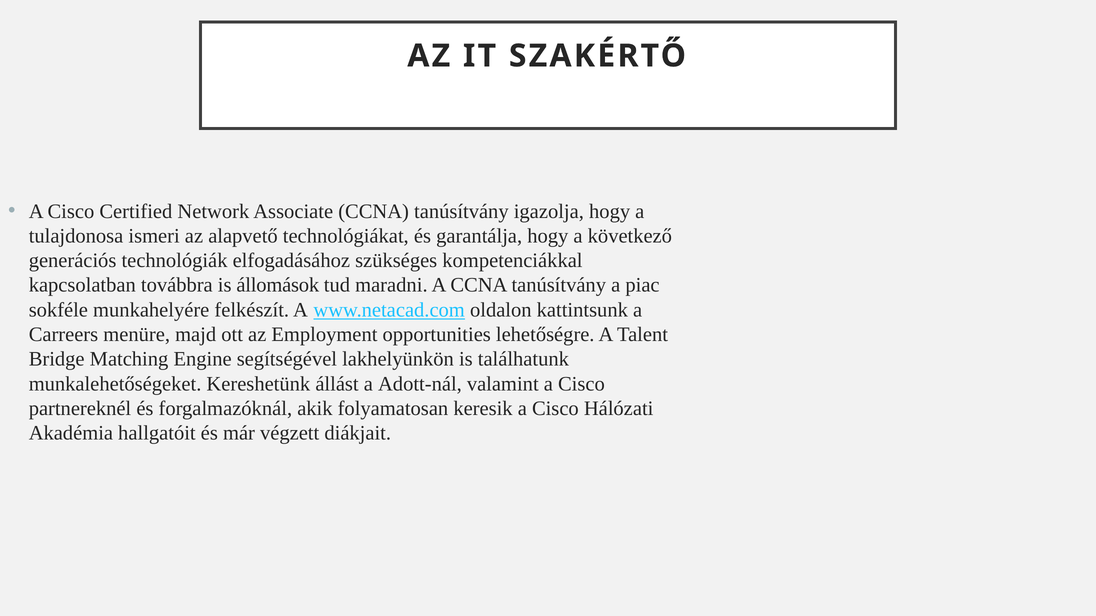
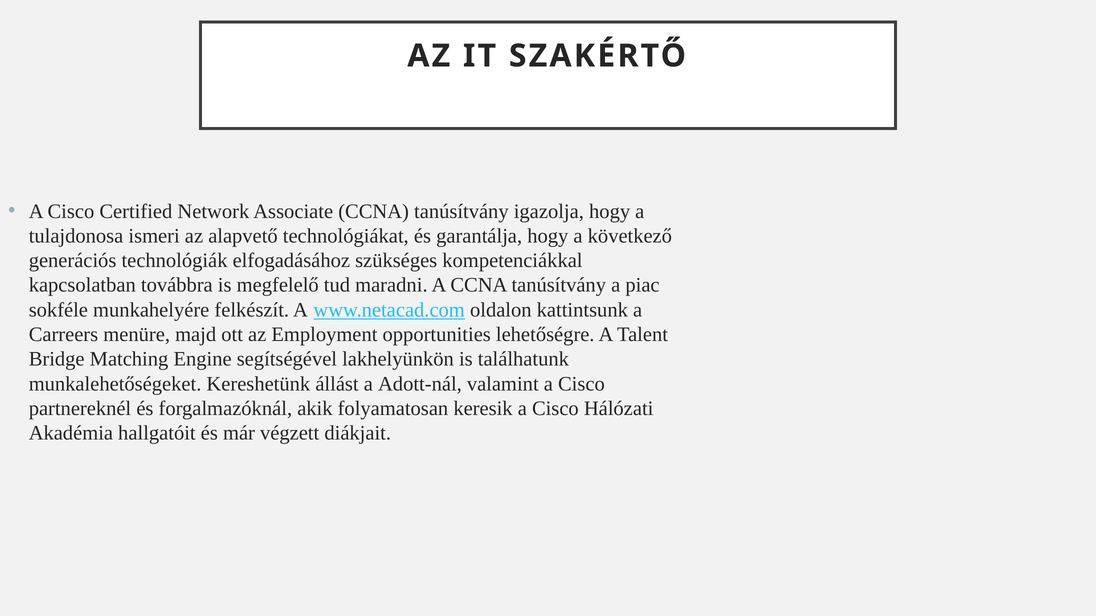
állomások: állomások -> megfelelő (278, 285)
